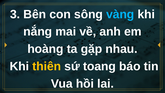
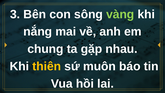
vàng colour: light blue -> light green (120, 14)
hoàng: hoàng -> chung (45, 49)
toang: toang -> muôn (99, 66)
